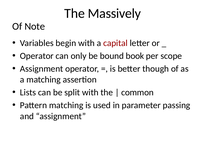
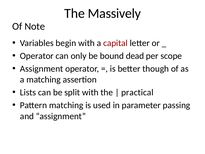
book: book -> dead (135, 56)
common: common -> practical (137, 92)
